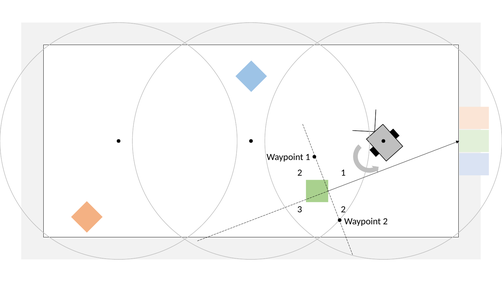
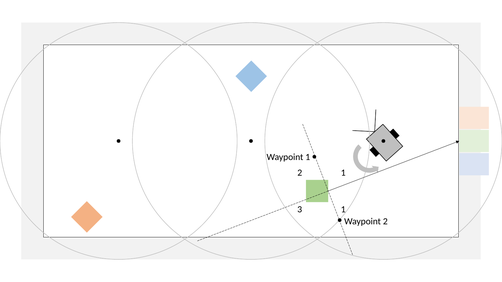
3 2: 2 -> 1 (343, 210)
